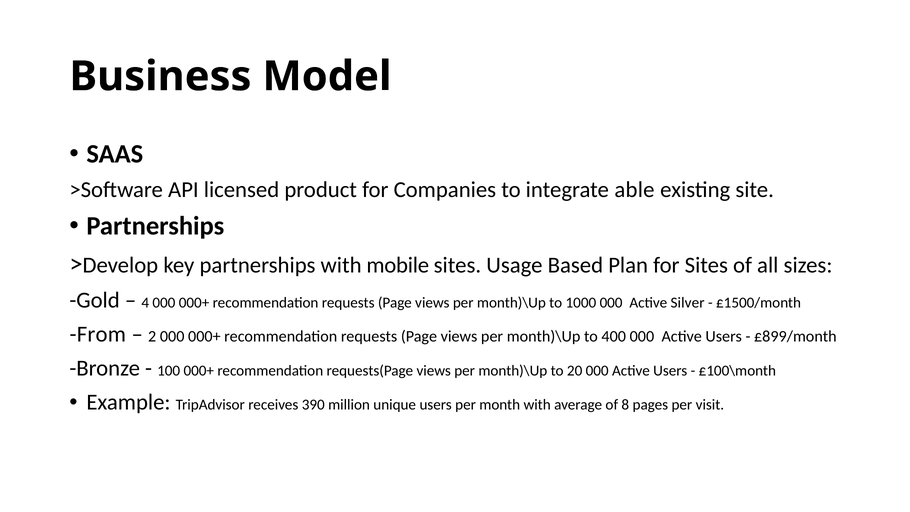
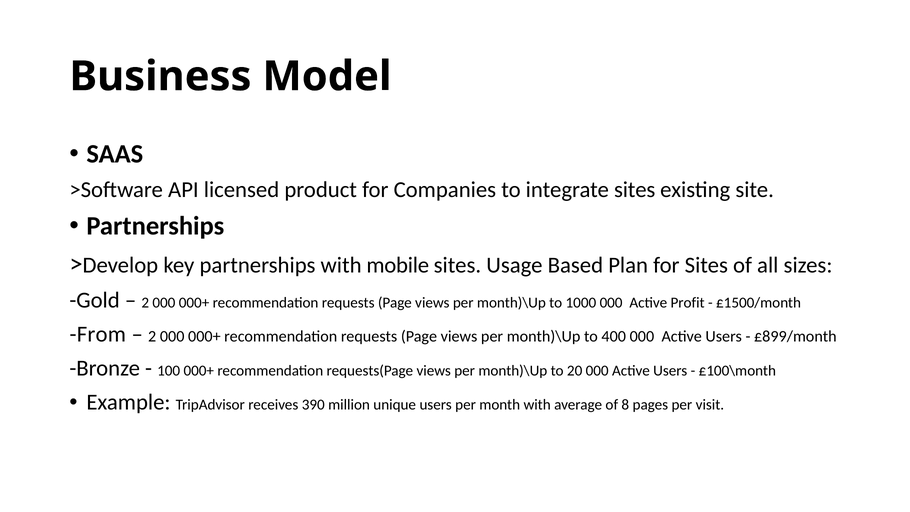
integrate able: able -> sites (635, 190)
4: 4 -> 2 (145, 303)
Silver: Silver -> Profit (688, 303)
